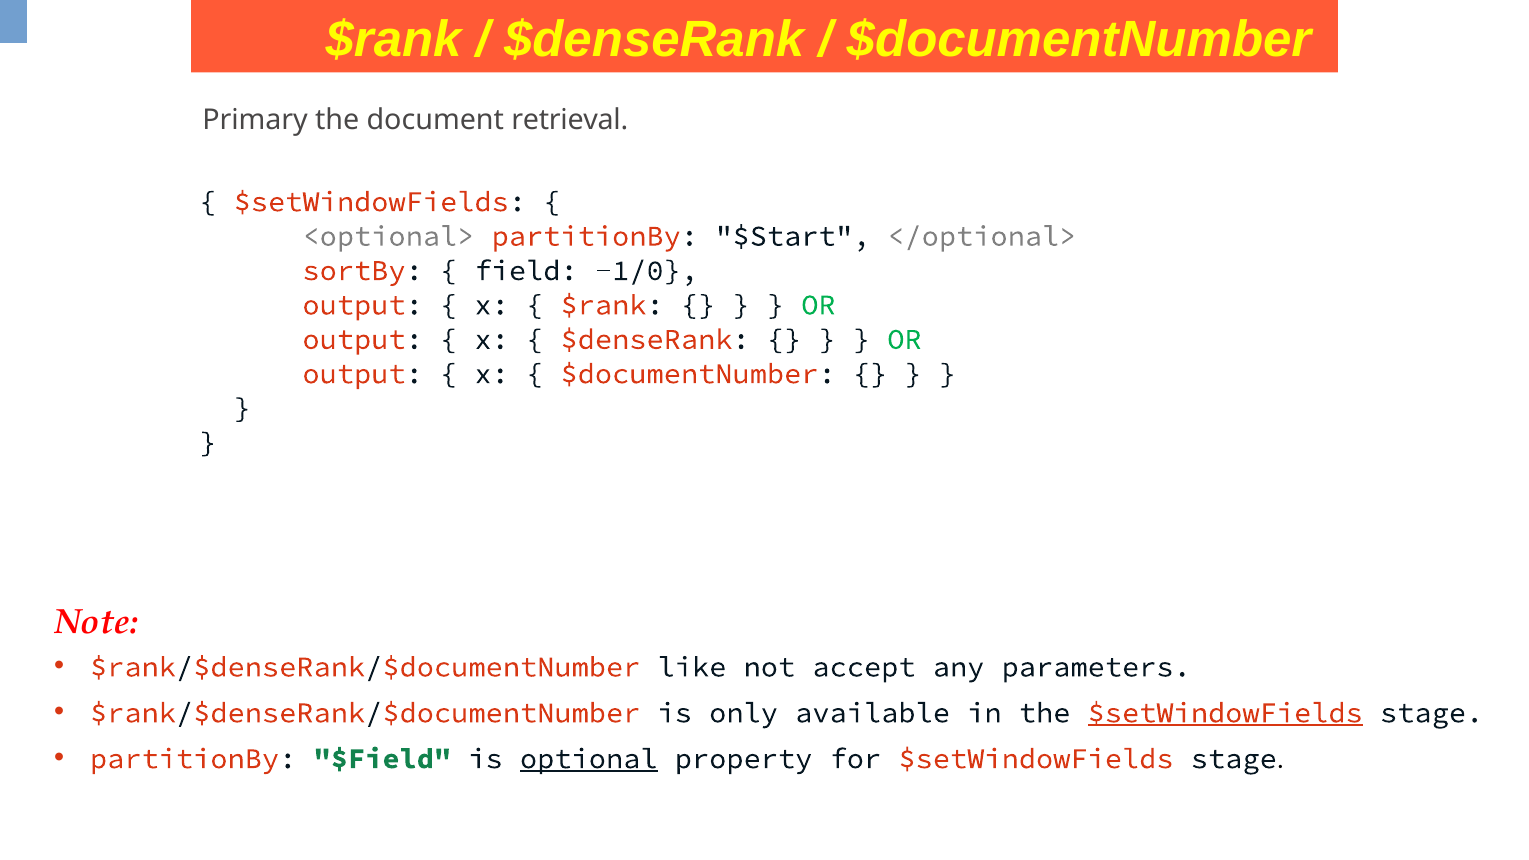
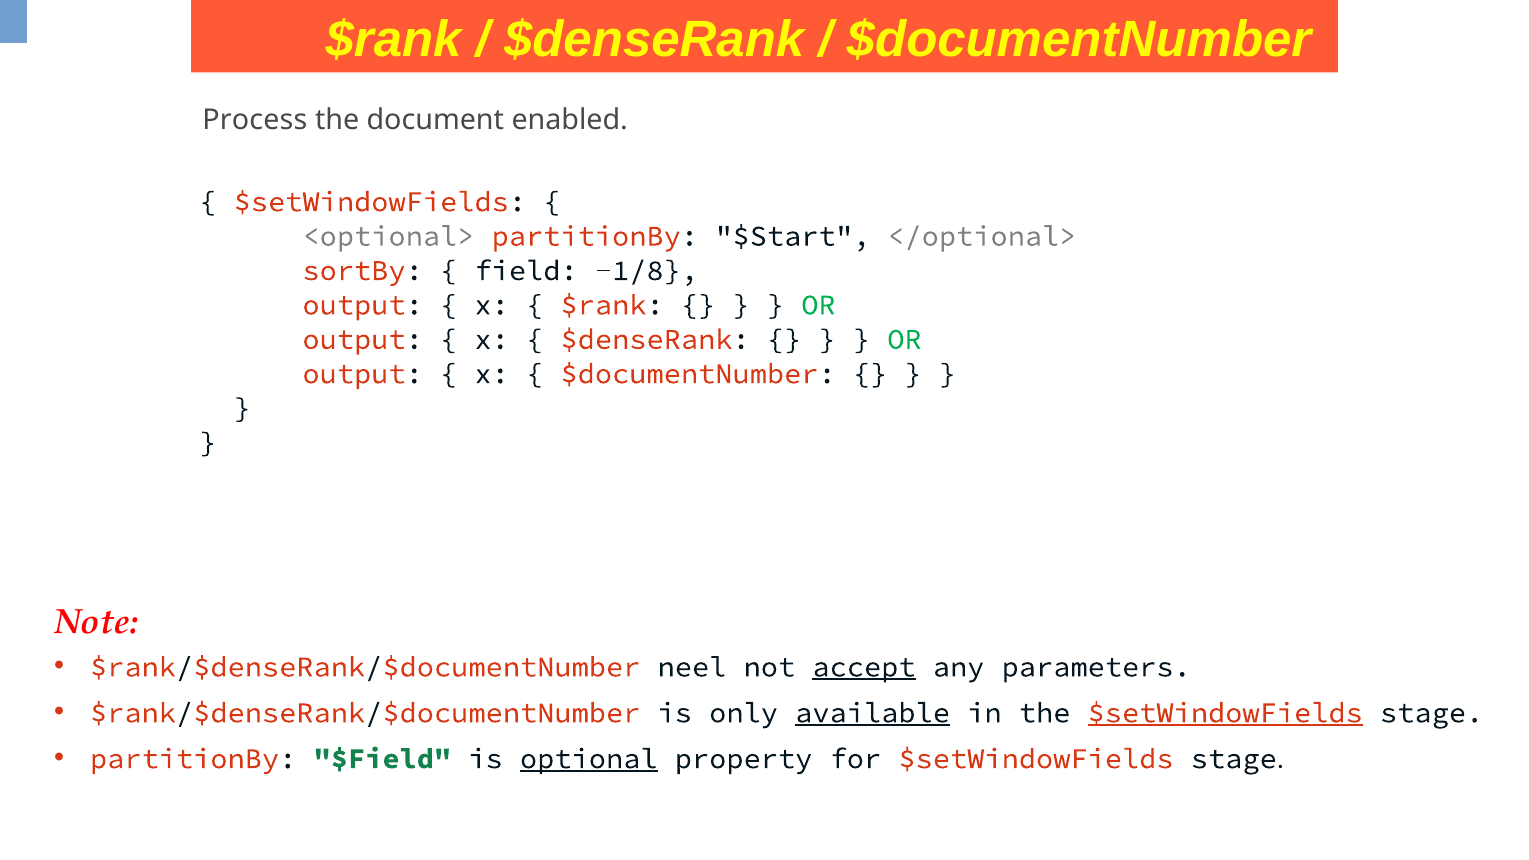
Primary: Primary -> Process (255, 120)
retrieval: retrieval -> enabled (570, 120)
-1/0: -1/0 -> -1/8 (646, 271)
like: like -> neel (692, 667)
accept underline: none -> present (864, 667)
available underline: none -> present (873, 713)
